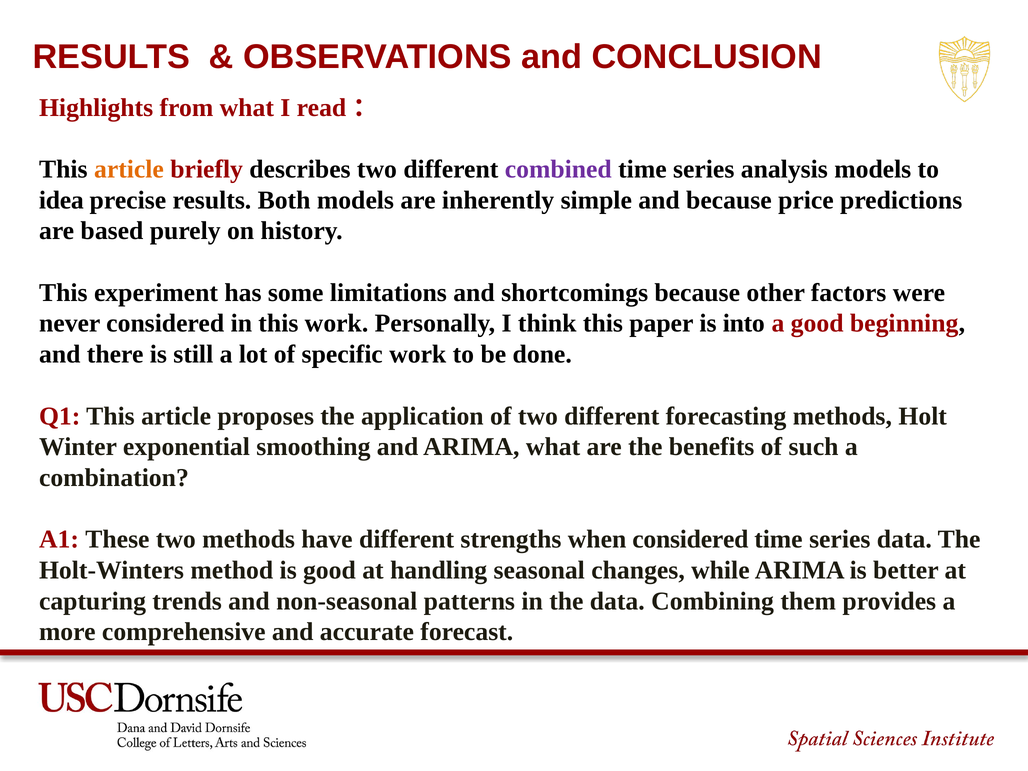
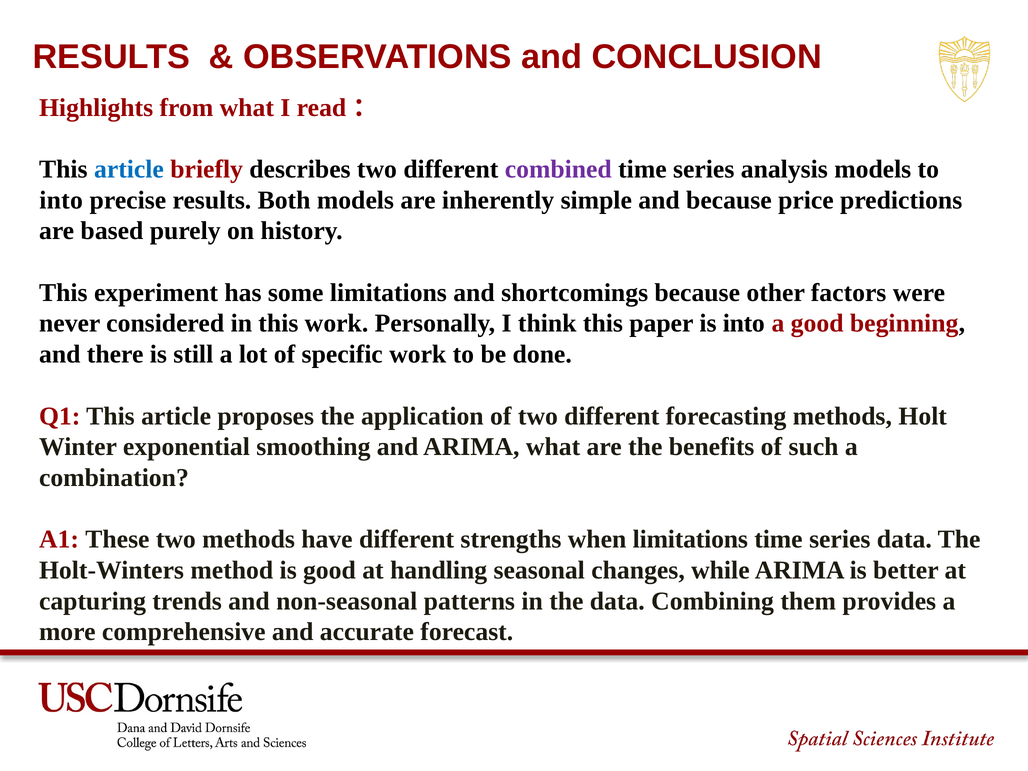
article colour: orange -> blue (129, 169)
idea: idea -> into (61, 200)
when considered: considered -> limitations (690, 539)
